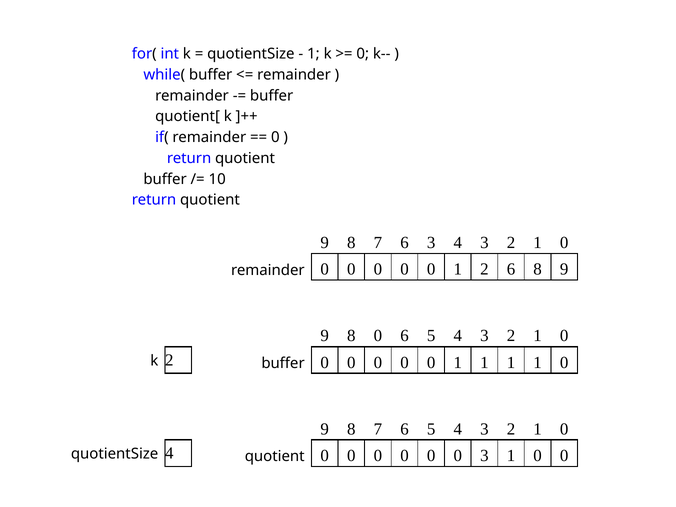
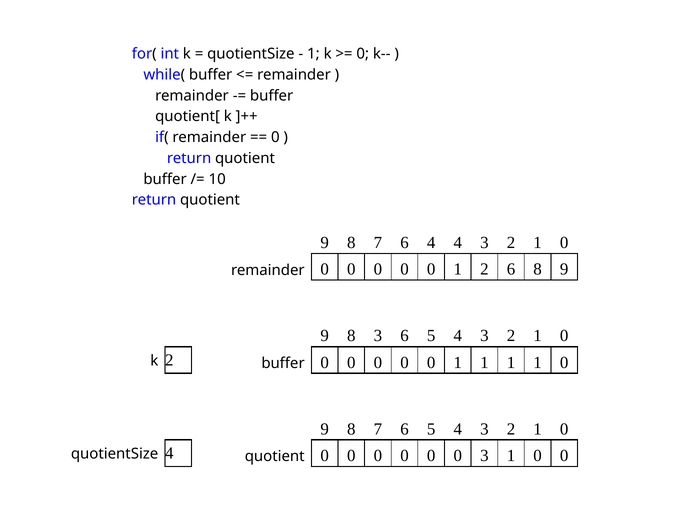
6 3: 3 -> 4 (431, 243)
8 0: 0 -> 3 (378, 336)
